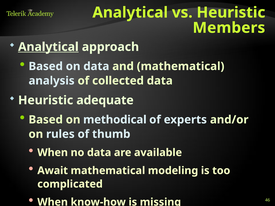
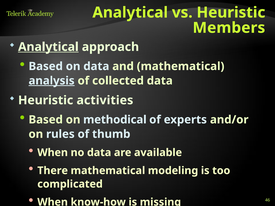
analysis underline: none -> present (52, 81)
adequate: adequate -> activities (105, 100)
Await: Await -> There (53, 171)
